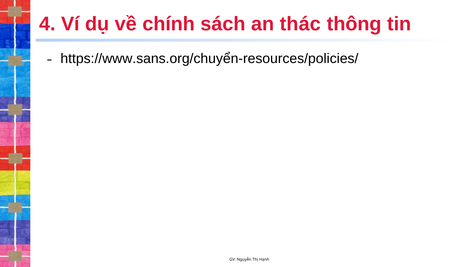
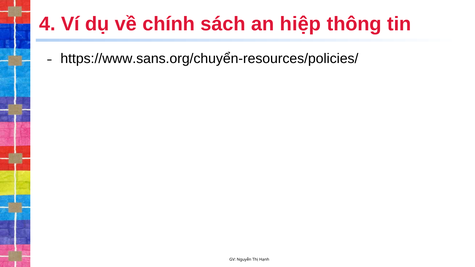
thác: thác -> hiệp (300, 24)
